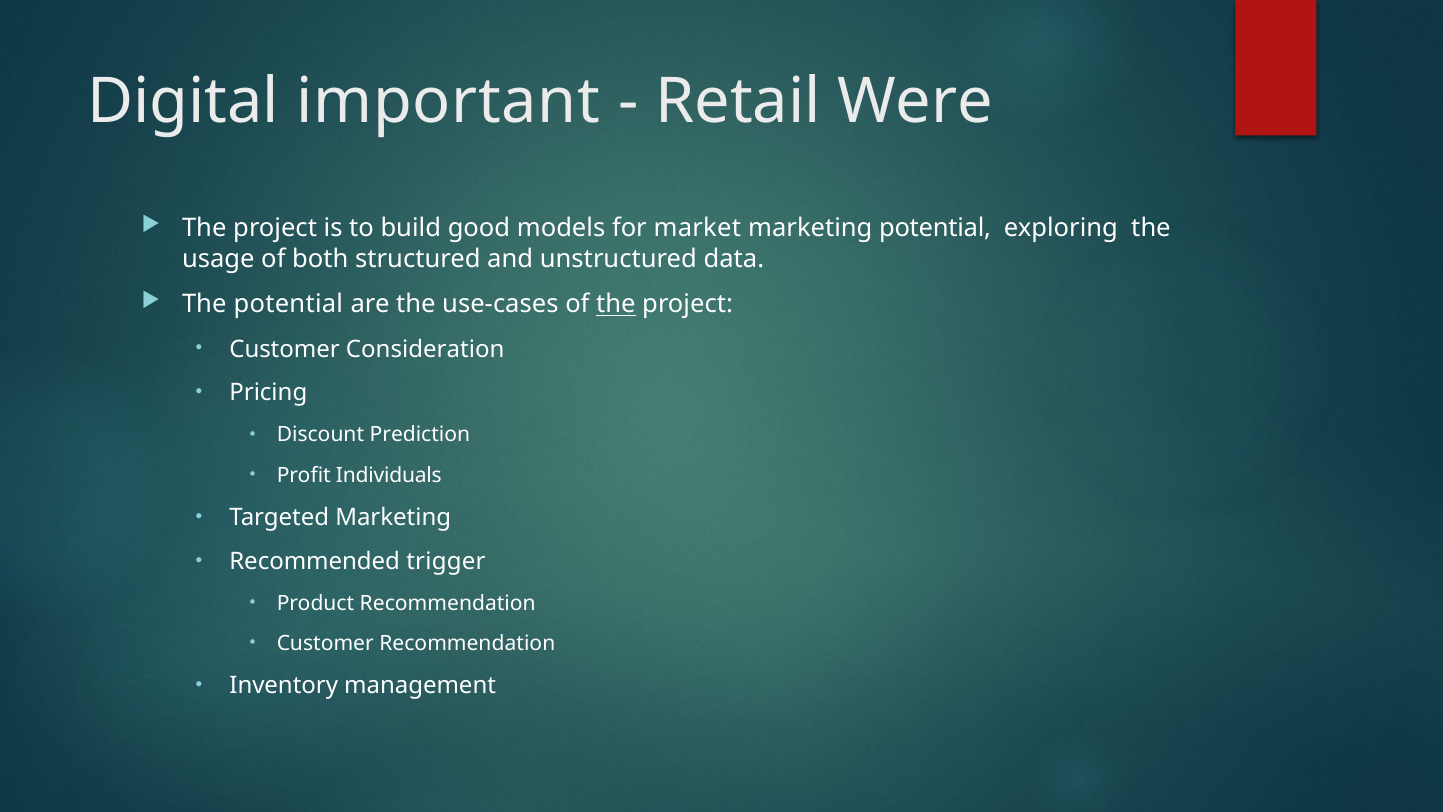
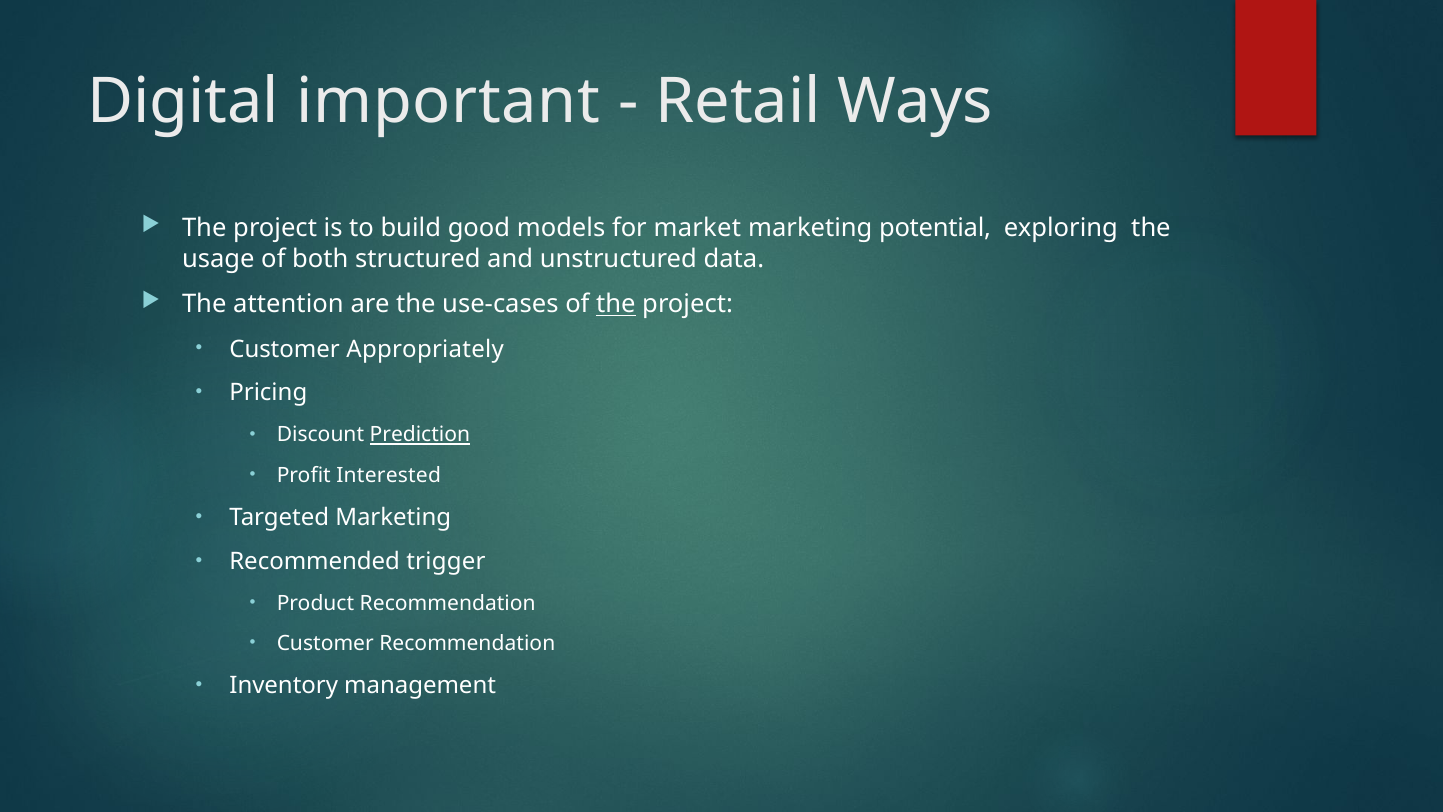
Were: Were -> Ways (915, 101)
The potential: potential -> attention (288, 304)
Consideration: Consideration -> Appropriately (425, 349)
Prediction underline: none -> present (420, 435)
Individuals: Individuals -> Interested (389, 475)
